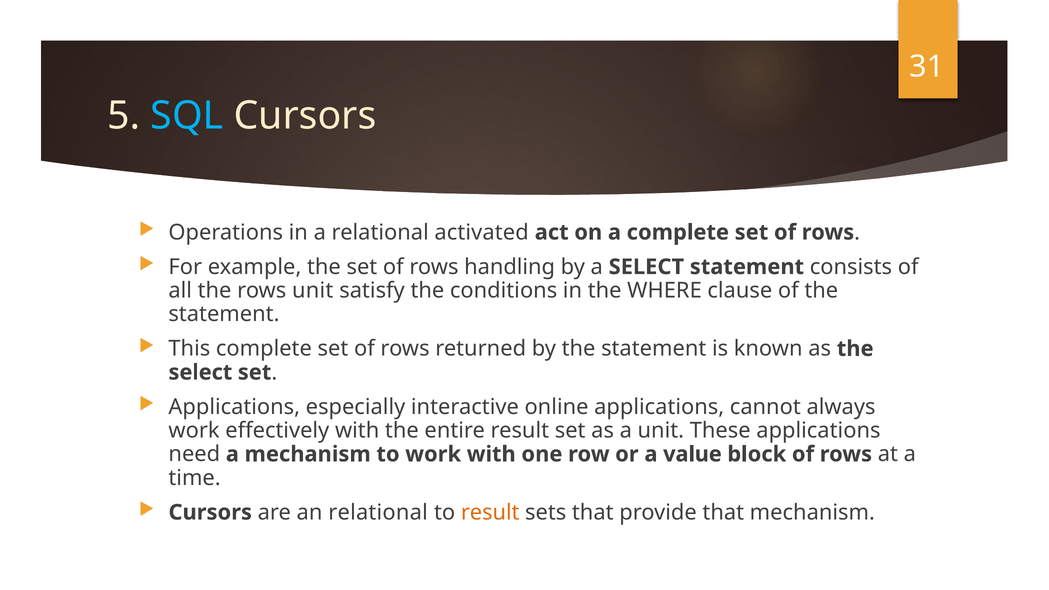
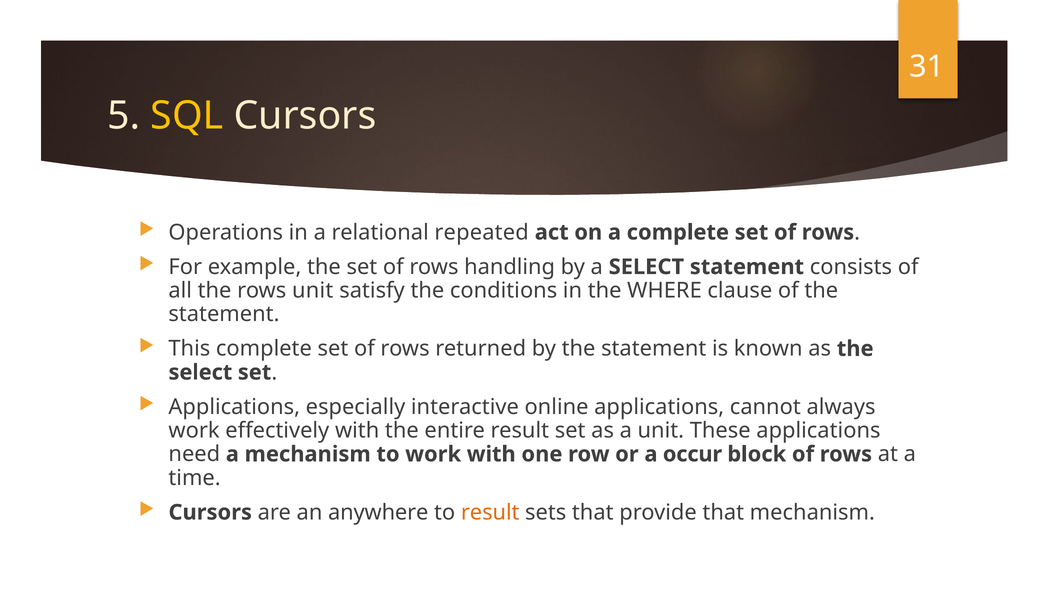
SQL colour: light blue -> yellow (187, 116)
activated: activated -> repeated (482, 232)
value: value -> occur (692, 454)
an relational: relational -> anywhere (378, 512)
